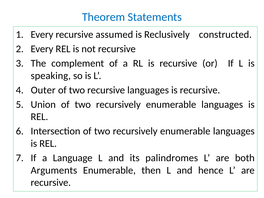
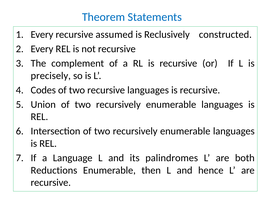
speaking: speaking -> precisely (51, 76)
Outer: Outer -> Codes (43, 90)
Arguments: Arguments -> Reductions (54, 170)
